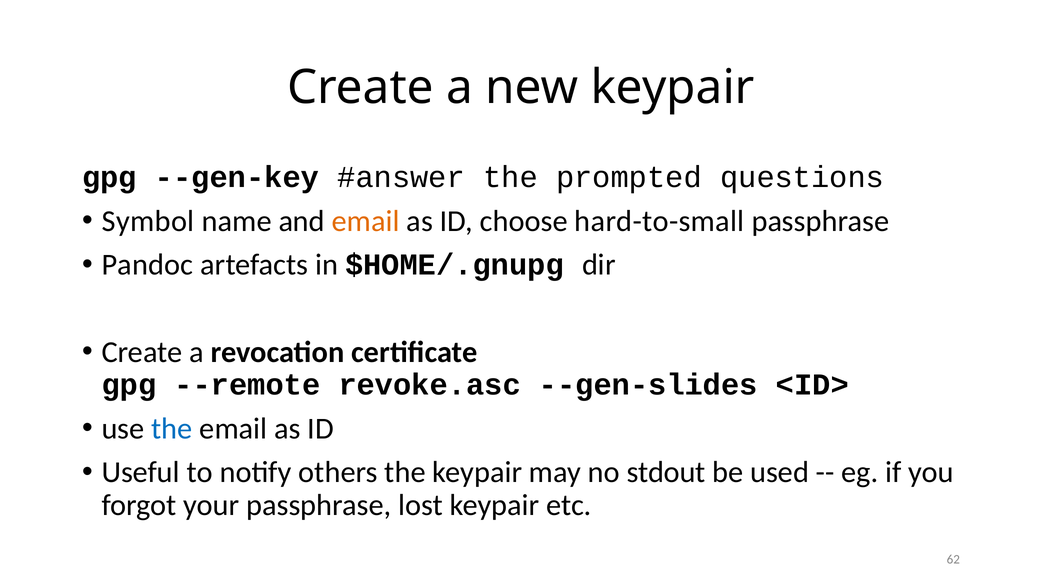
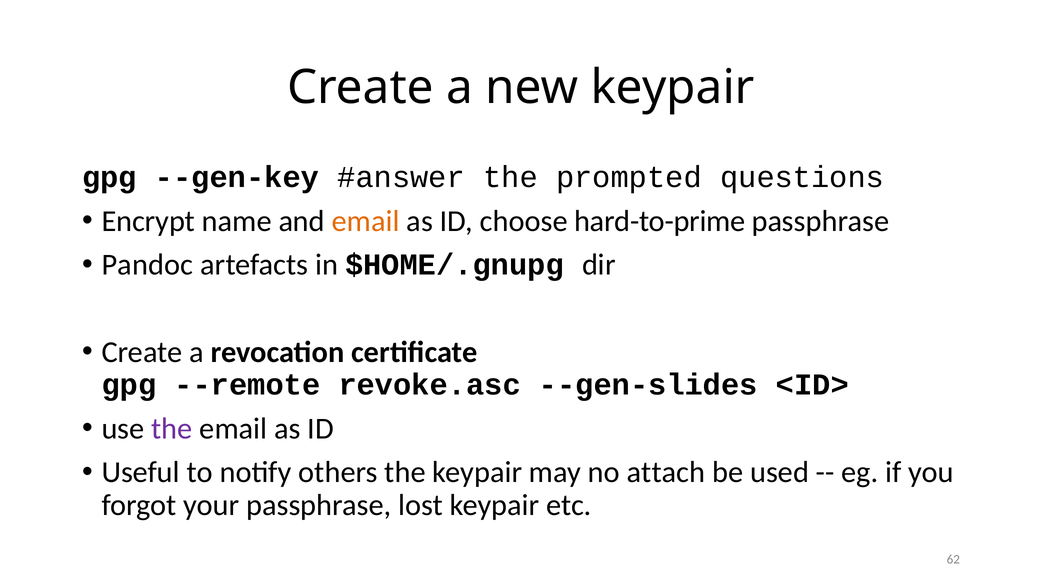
Symbol: Symbol -> Encrypt (148, 221)
hard-to-small: hard-to-small -> hard-to-prime (660, 221)
the colour: blue -> purple (172, 429)
stdout: stdout -> attach (666, 472)
